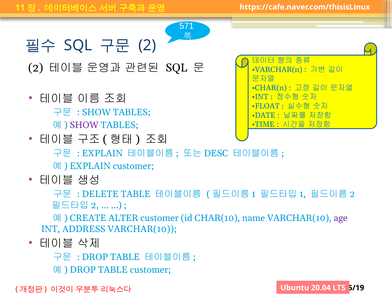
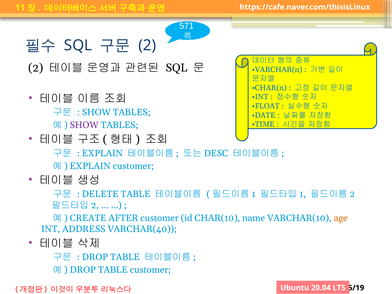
ALTER: ALTER -> AFTER (123, 218)
age colour: purple -> orange (341, 218)
ADDRESS VARCHAR(10: VARCHAR(10 -> VARCHAR(40 (142, 229)
